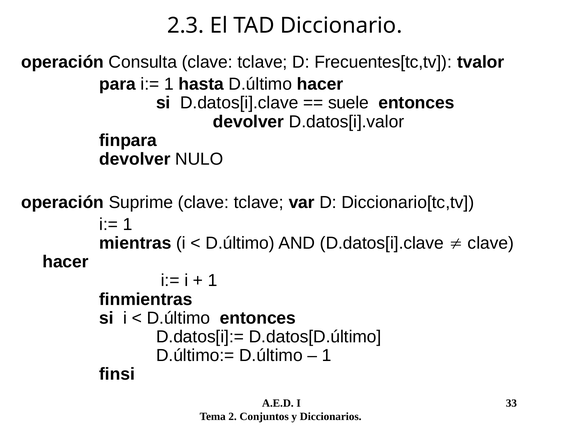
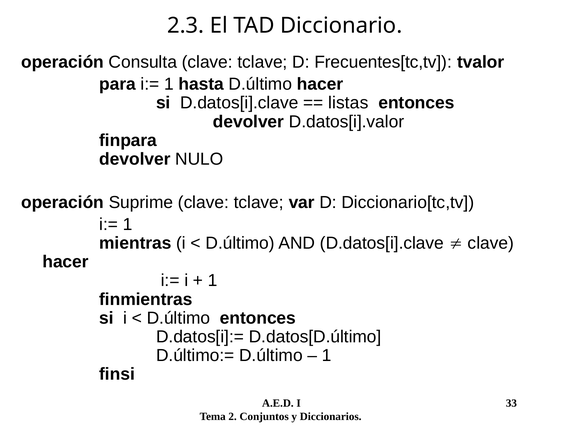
suele: suele -> listas (348, 103)
